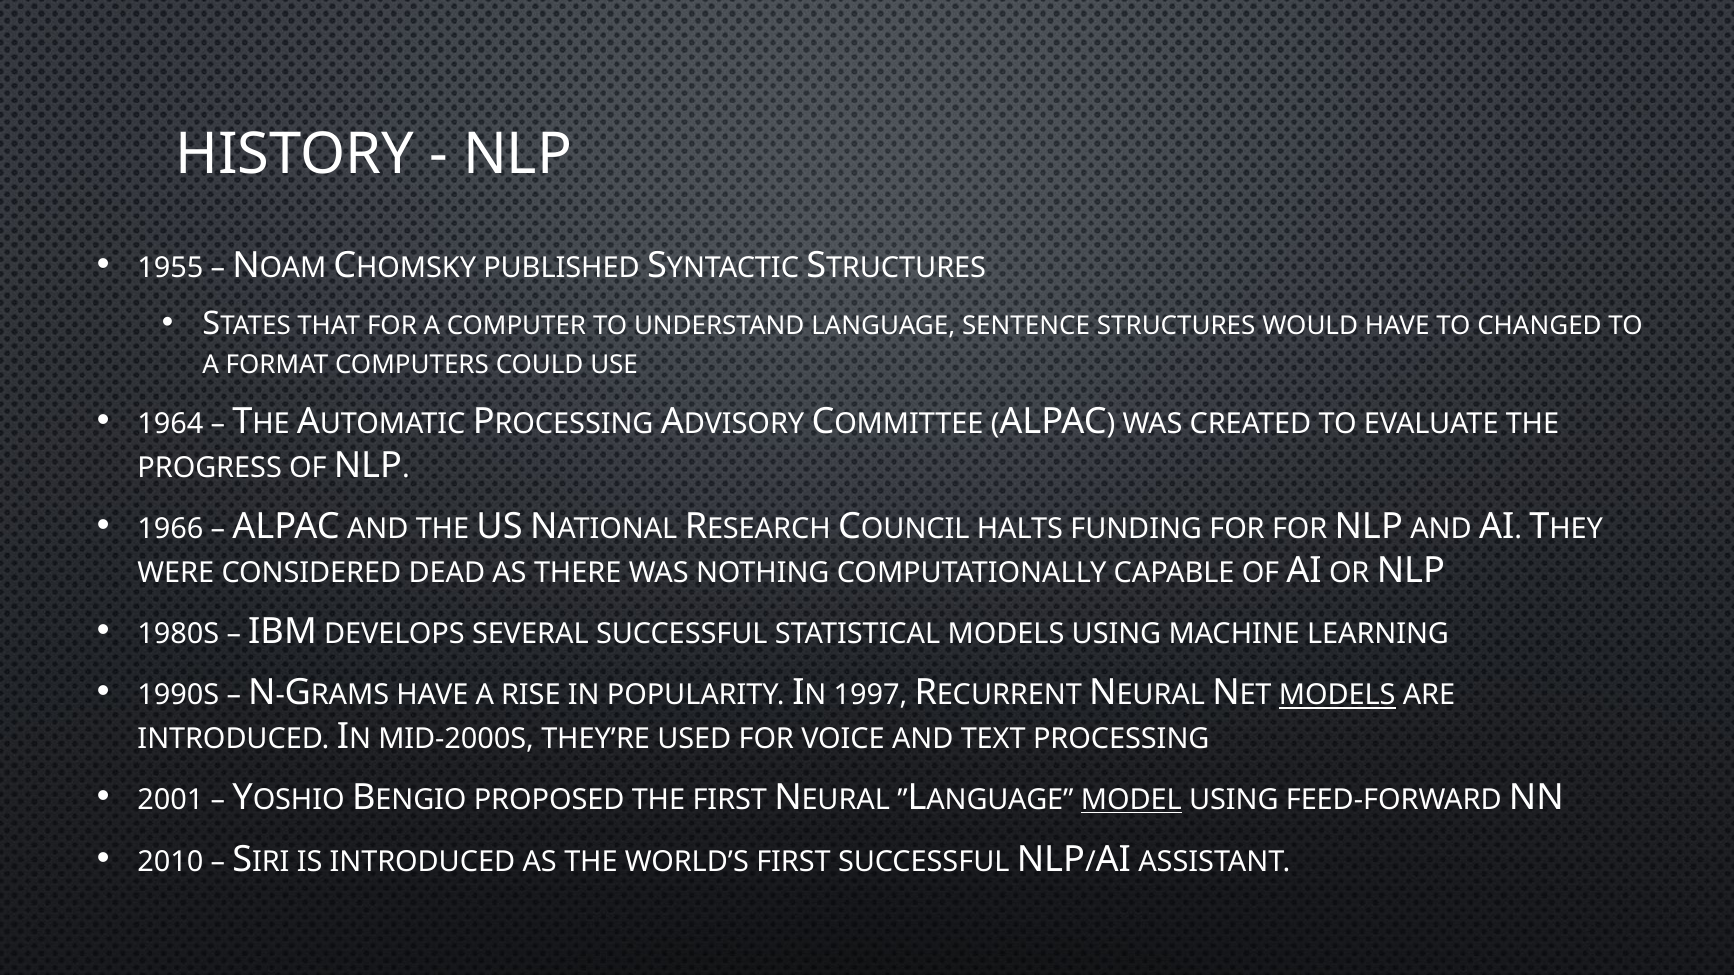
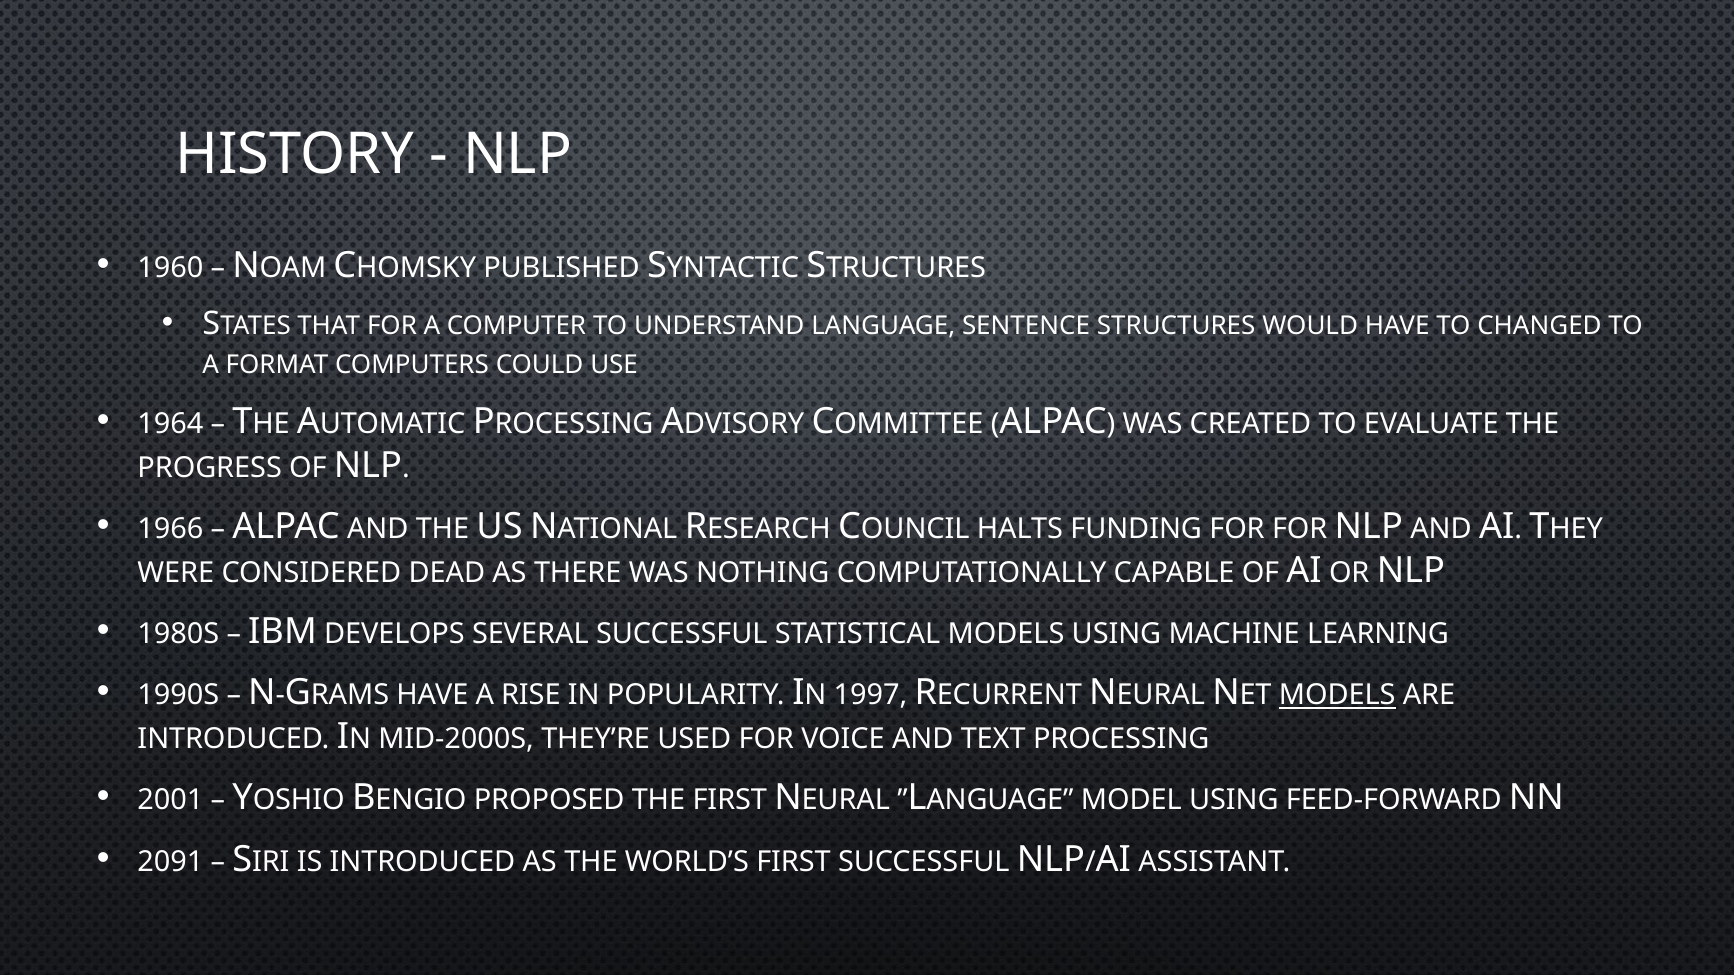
1955: 1955 -> 1960 (170, 268)
MODEL underline: present -> none (1131, 800)
2010: 2010 -> 2091 (170, 862)
